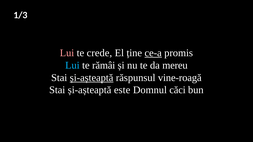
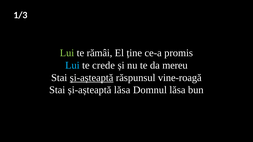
Lui colour: pink -> light green (67, 53)
crede: crede -> rămâi (99, 53)
ce-a underline: present -> none (153, 53)
rămâi: rămâi -> crede (104, 65)
și-așteaptă este: este -> lăsa (122, 90)
Domnul căci: căci -> lăsa (177, 90)
